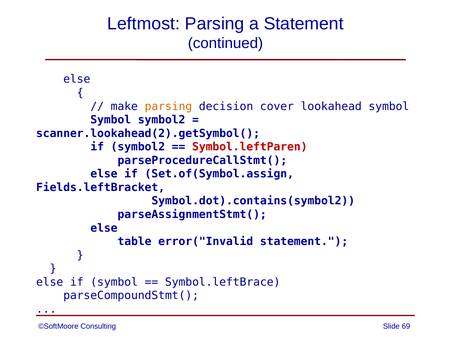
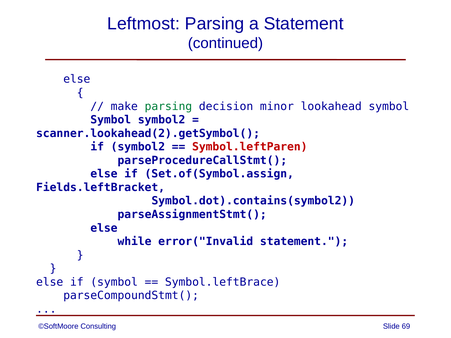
parsing colour: orange -> green (168, 106)
cover: cover -> minor (277, 106)
table: table -> while (135, 242)
